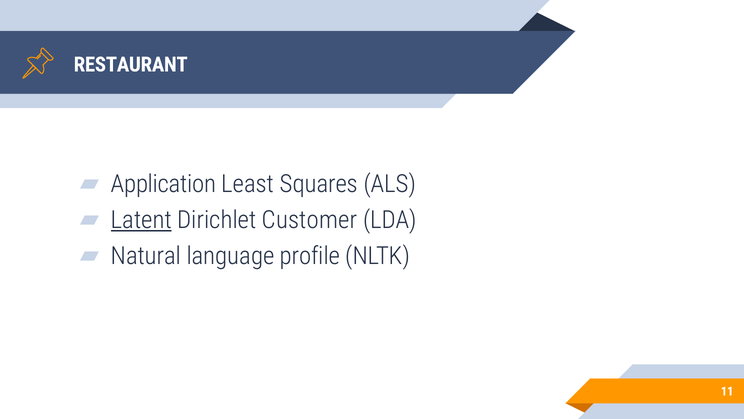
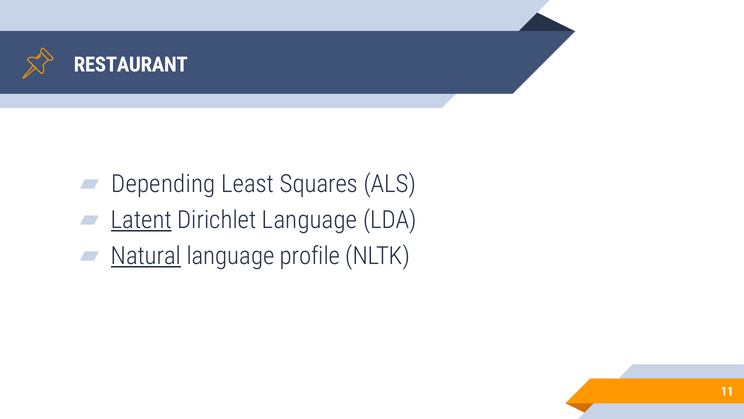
Application: Application -> Depending (163, 184)
Dirichlet Customer: Customer -> Language (310, 220)
Natural underline: none -> present (146, 256)
